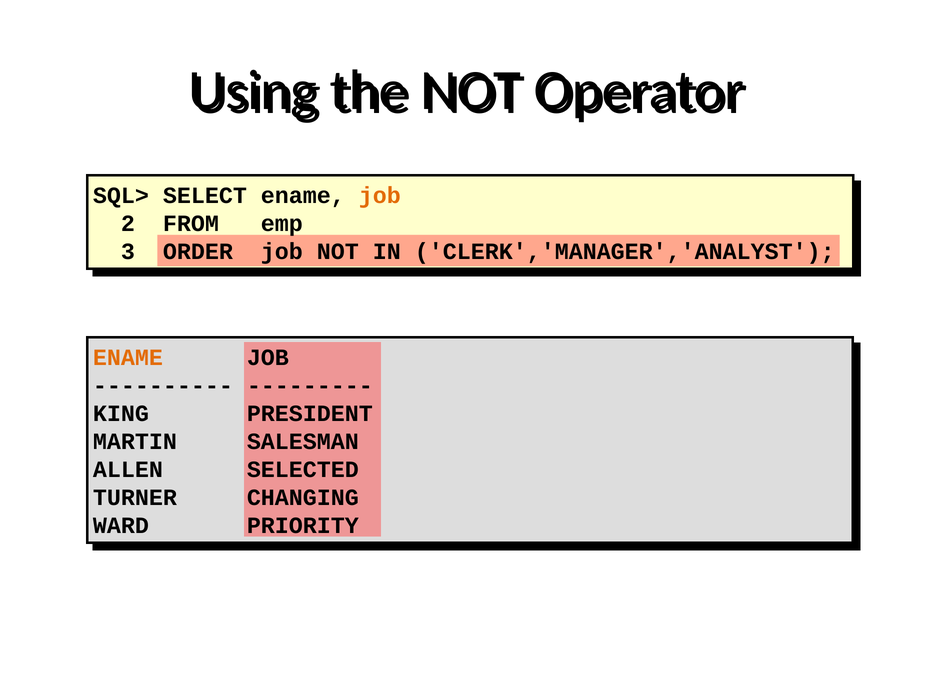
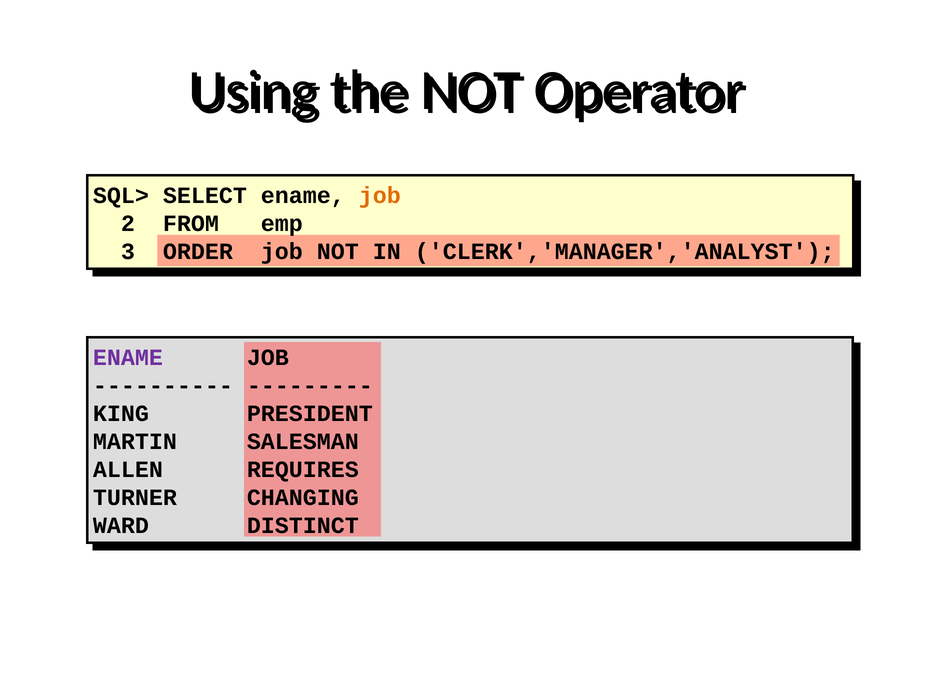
ENAME colour: orange -> purple (128, 358)
SELECTED: SELECTED -> REQUIRES (303, 470)
PRIORITY: PRIORITY -> DISTINCT (303, 526)
